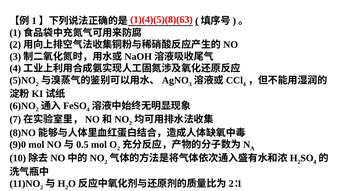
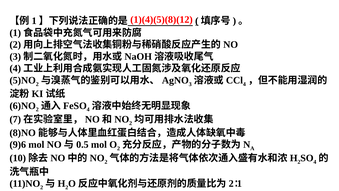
1)(4)(5)(8)(63: 1)(4)(5)(8)(63 -> 1)(4)(5)(8)(12 (161, 20)
9)0: 9)0 -> 9)6 (18, 144)
